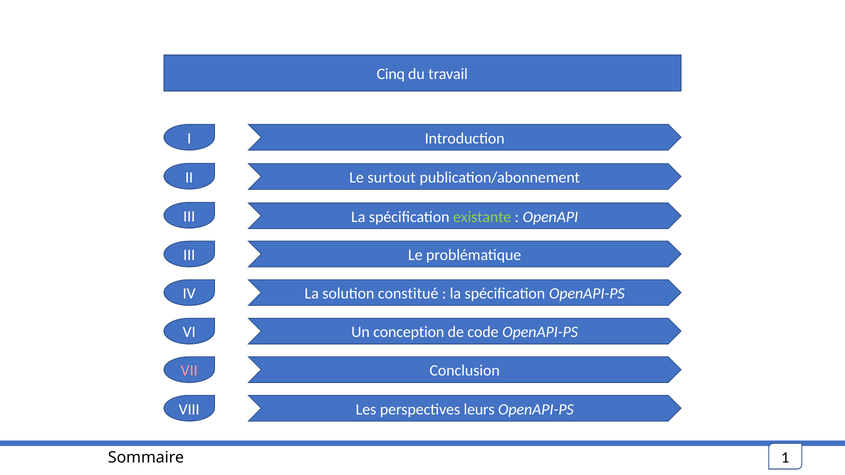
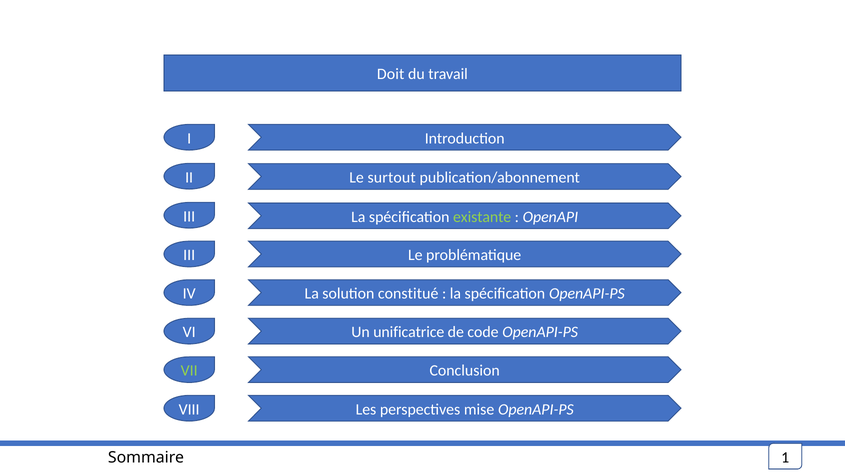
Cinq: Cinq -> Doit (391, 74)
conception: conception -> unificatrice (409, 332)
VII colour: pink -> light green (189, 371)
leurs: leurs -> mise (479, 410)
